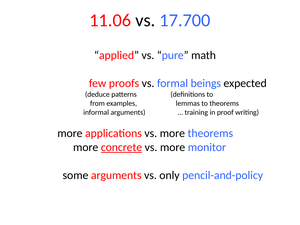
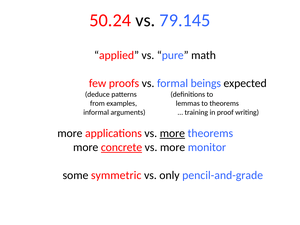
11.06: 11.06 -> 50.24 (110, 20)
17.700: 17.700 -> 79.145 (185, 20)
more underline: none -> present (172, 133)
some arguments: arguments -> symmetric (116, 175)
pencil-and-policy: pencil-and-policy -> pencil-and-grade (223, 175)
